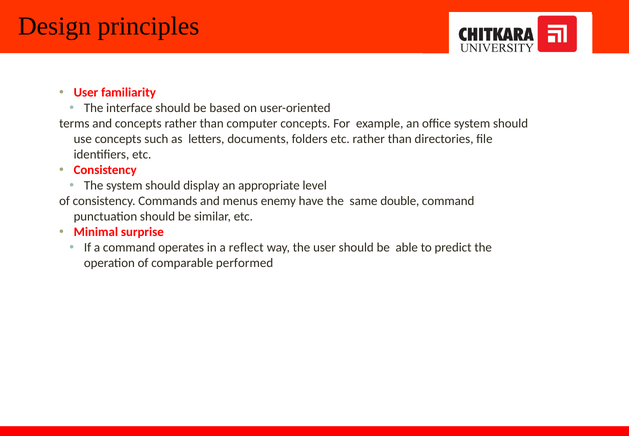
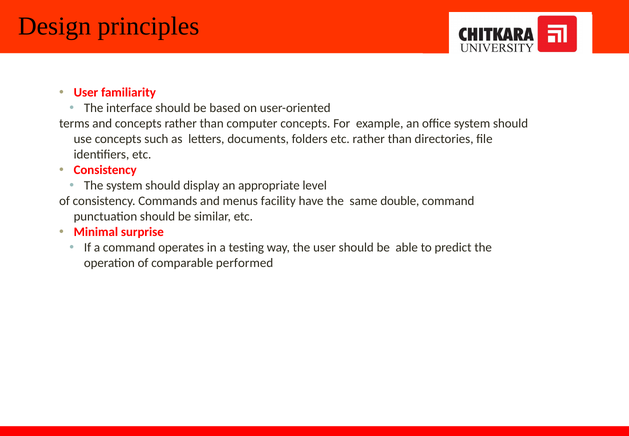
enemy: enemy -> facility (278, 201)
reflect: reflect -> testing (246, 247)
